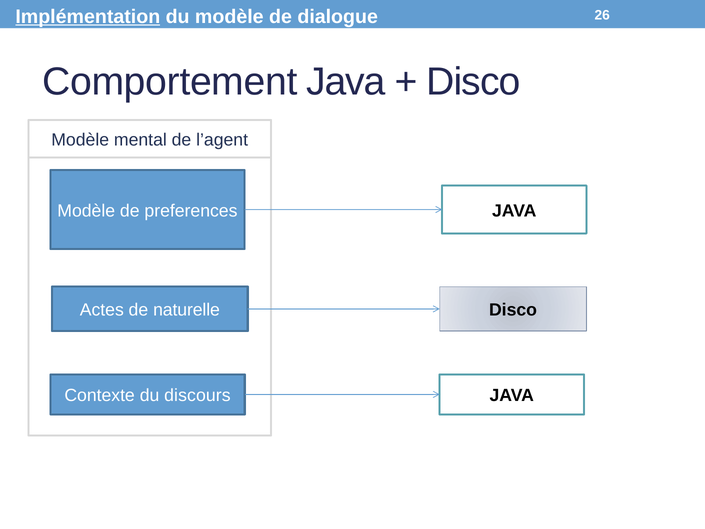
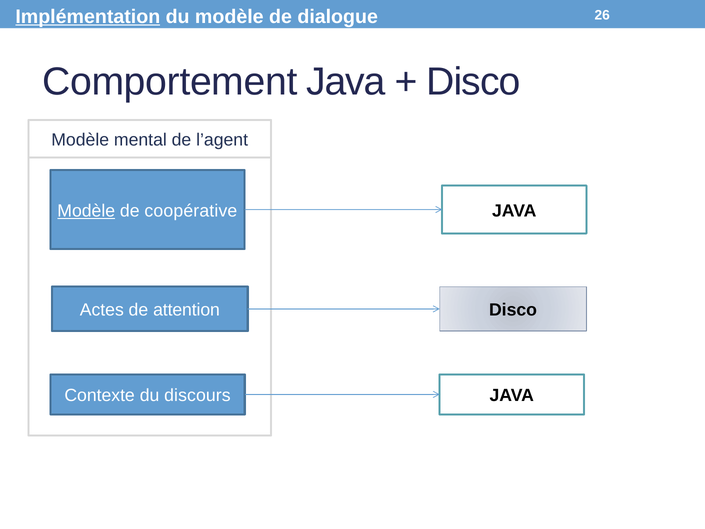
Modèle underline: none -> present (86, 211)
preferences: preferences -> coopérative (191, 211)
naturelle: naturelle -> attention (187, 310)
